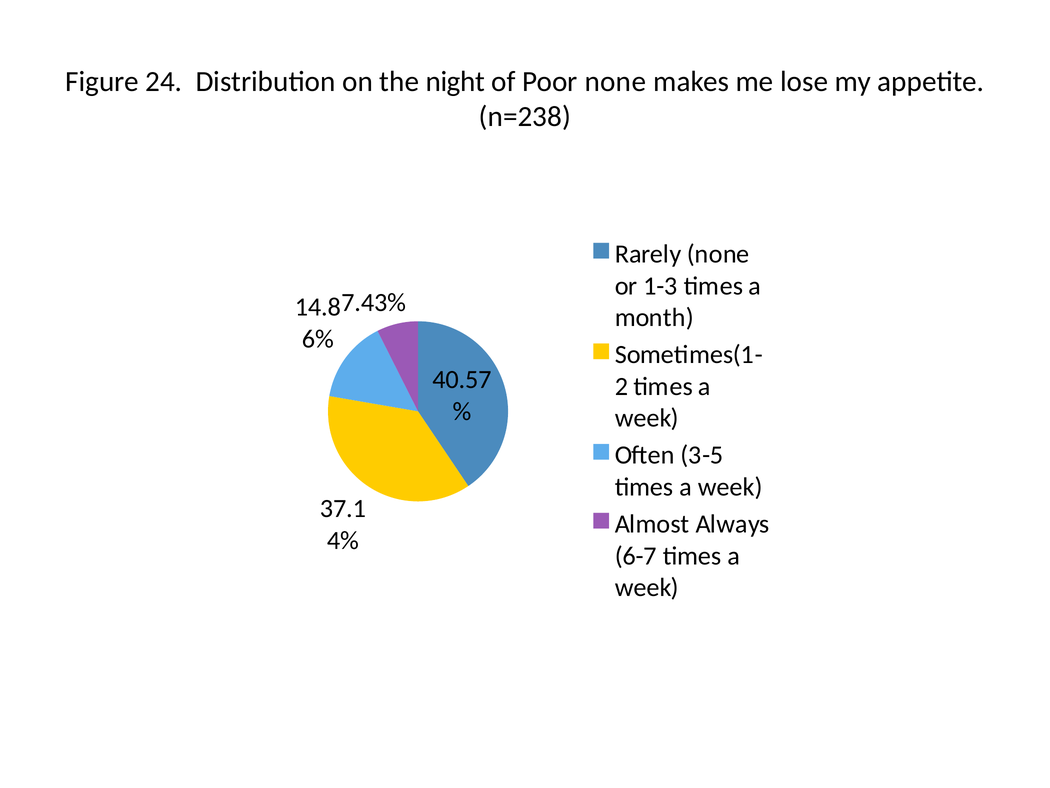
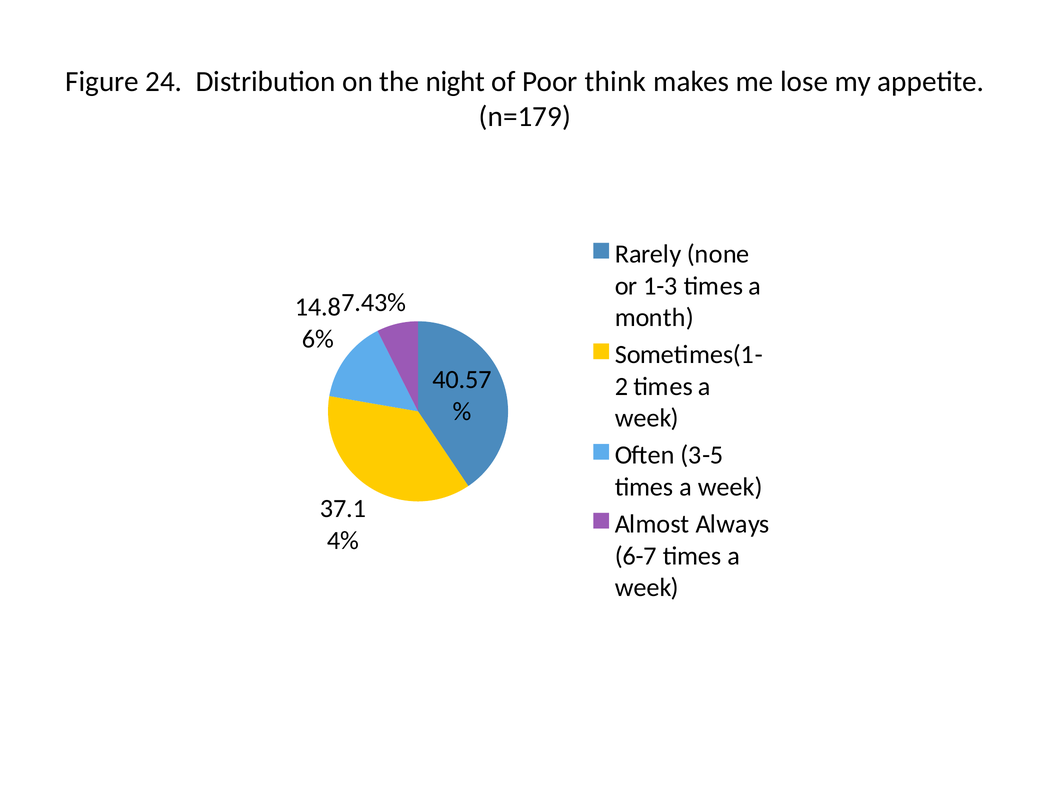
Poor none: none -> think (615, 82)
n=238: n=238 -> n=179 (525, 117)
